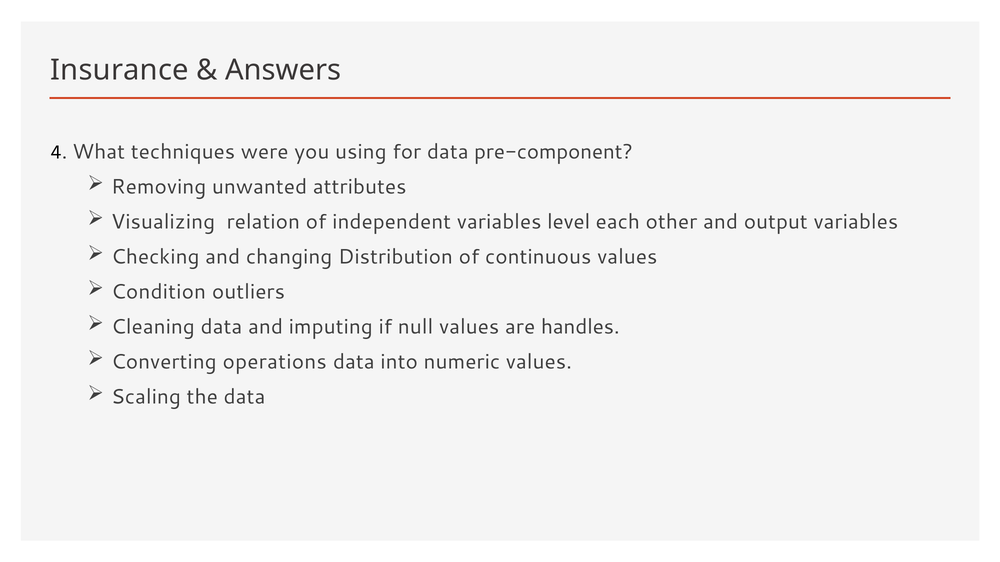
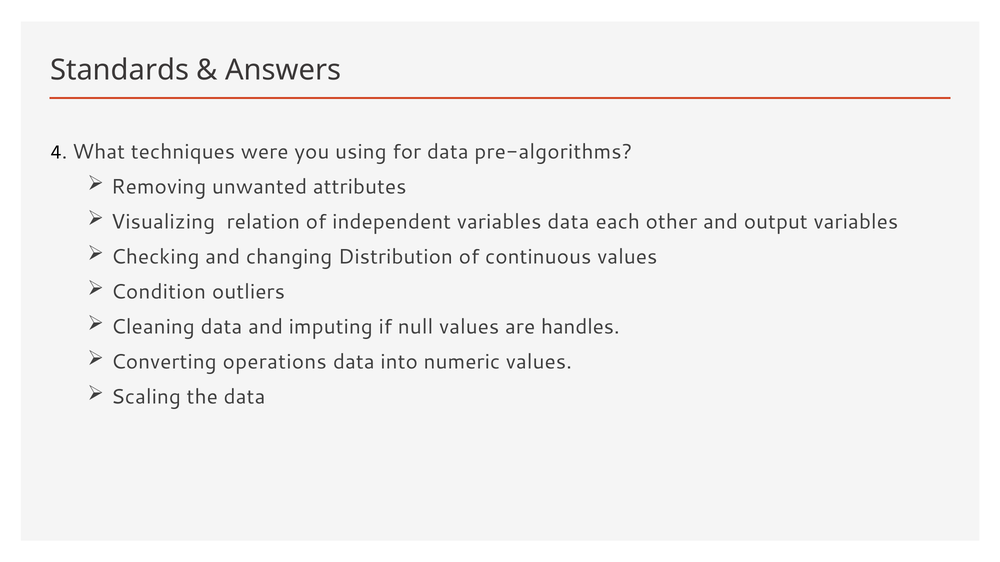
Insurance: Insurance -> Standards (120, 70)
pre-component: pre-component -> pre-algorithms (553, 152)
variables level: level -> data (568, 222)
